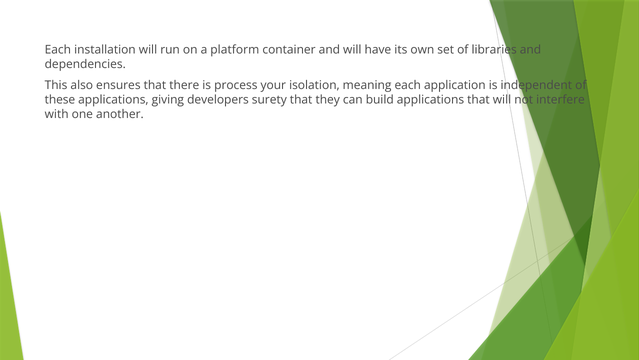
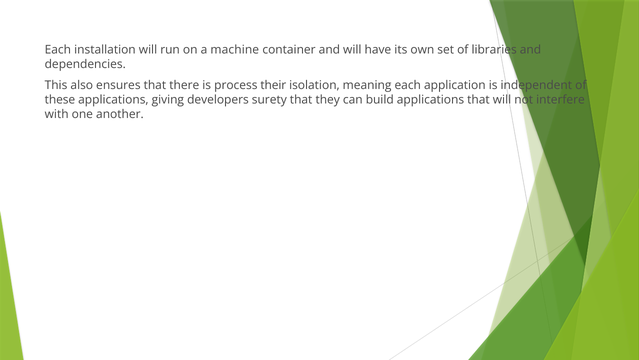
platform: platform -> machine (235, 50)
your: your -> their (273, 85)
